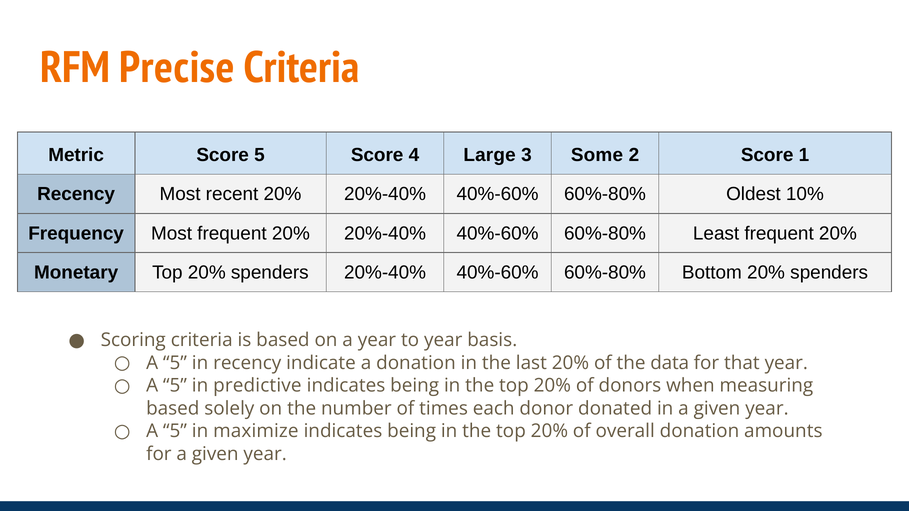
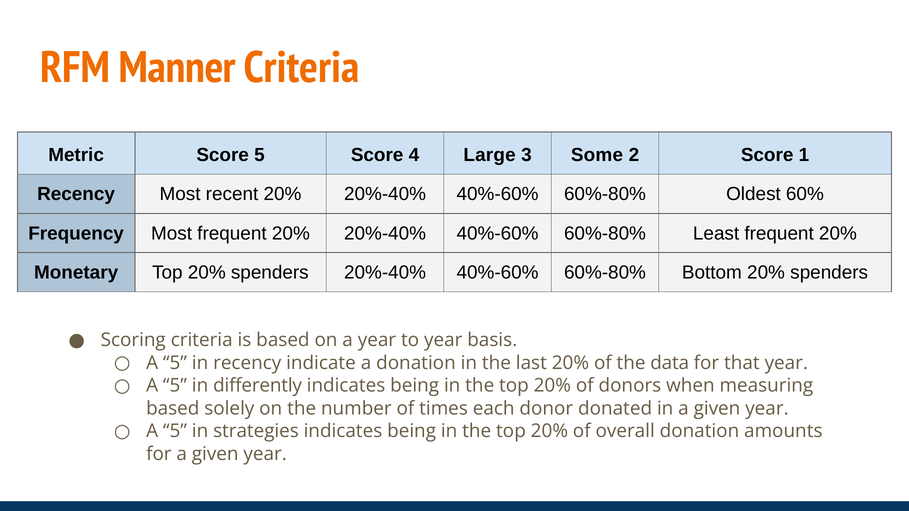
Precise: Precise -> Manner (177, 68)
10%: 10% -> 60% (805, 194)
predictive: predictive -> differently (258, 386)
maximize: maximize -> strategies (256, 431)
